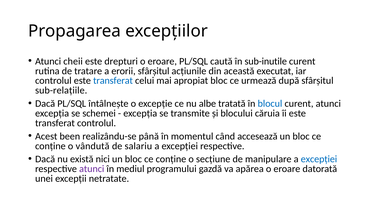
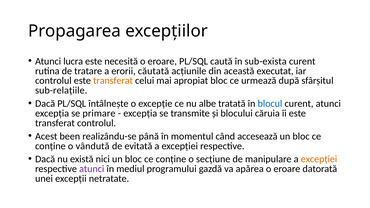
cheii: cheii -> lucra (73, 61)
drepturi: drepturi -> necesită (121, 61)
sub-inutile: sub-inutile -> sub-exista (266, 61)
erorii sfârşitul: sfârşitul -> căutată (154, 71)
transferat colour: blue -> orange (113, 81)
schemei: schemei -> primare (99, 113)
salariu: salariu -> evitată (138, 146)
excepţiei colour: blue -> orange (319, 159)
